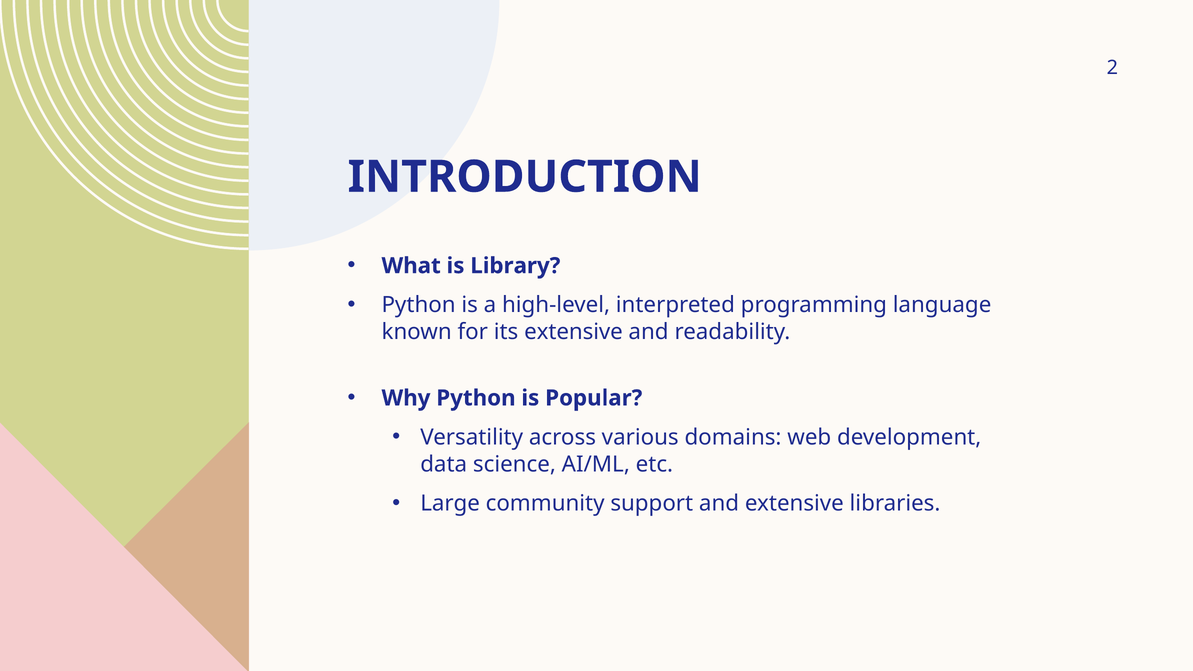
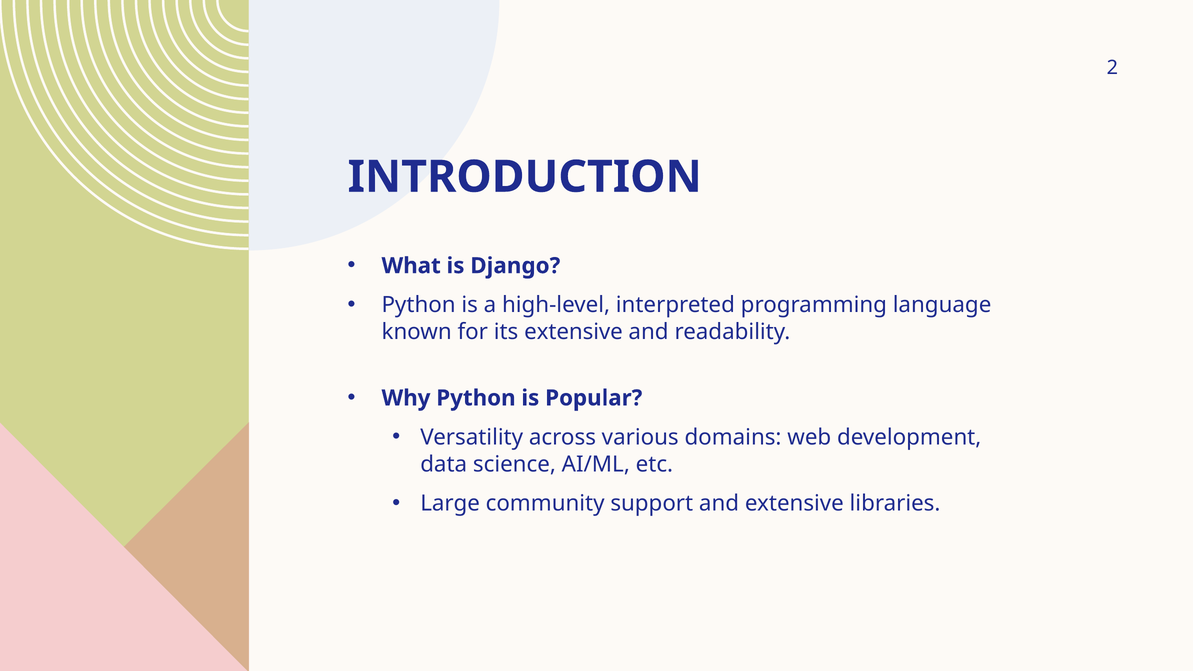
Library: Library -> Django (515, 266)
